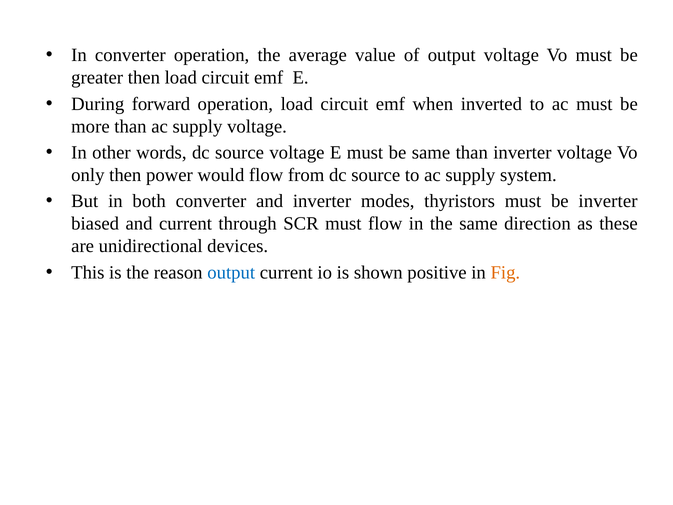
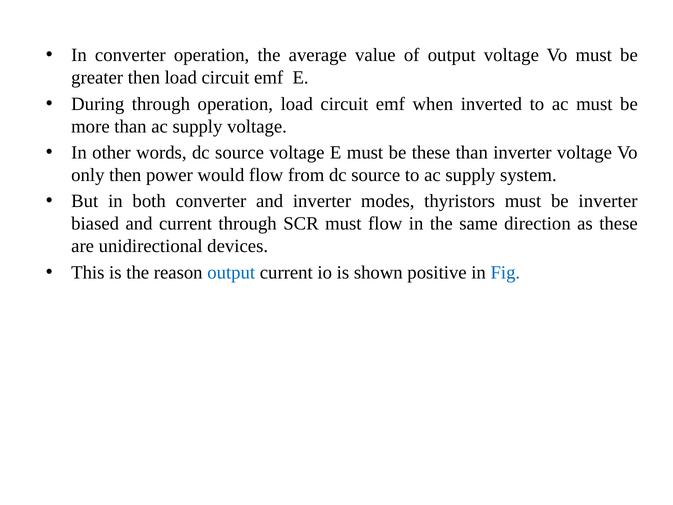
During forward: forward -> through (161, 104)
be same: same -> these (431, 153)
Fig colour: orange -> blue (505, 272)
